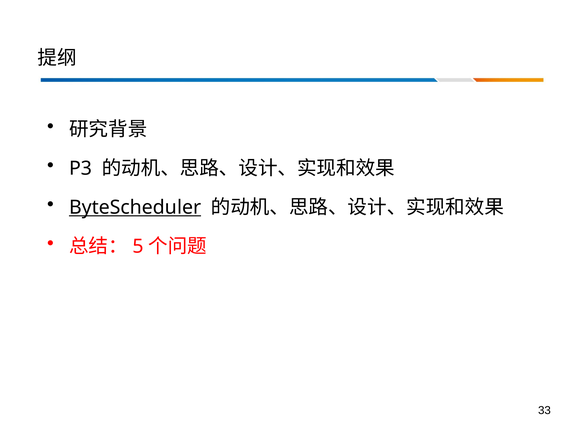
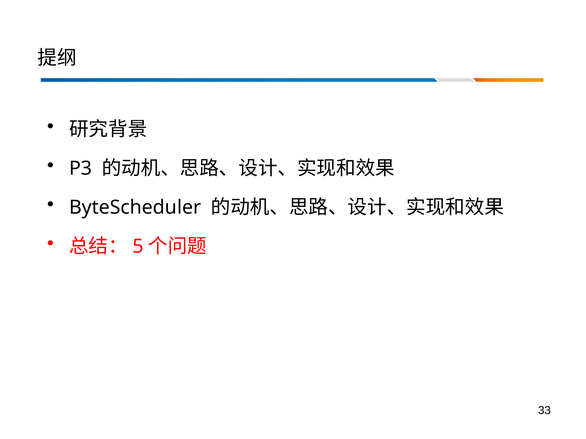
ByteScheduler underline: present -> none (135, 208)
